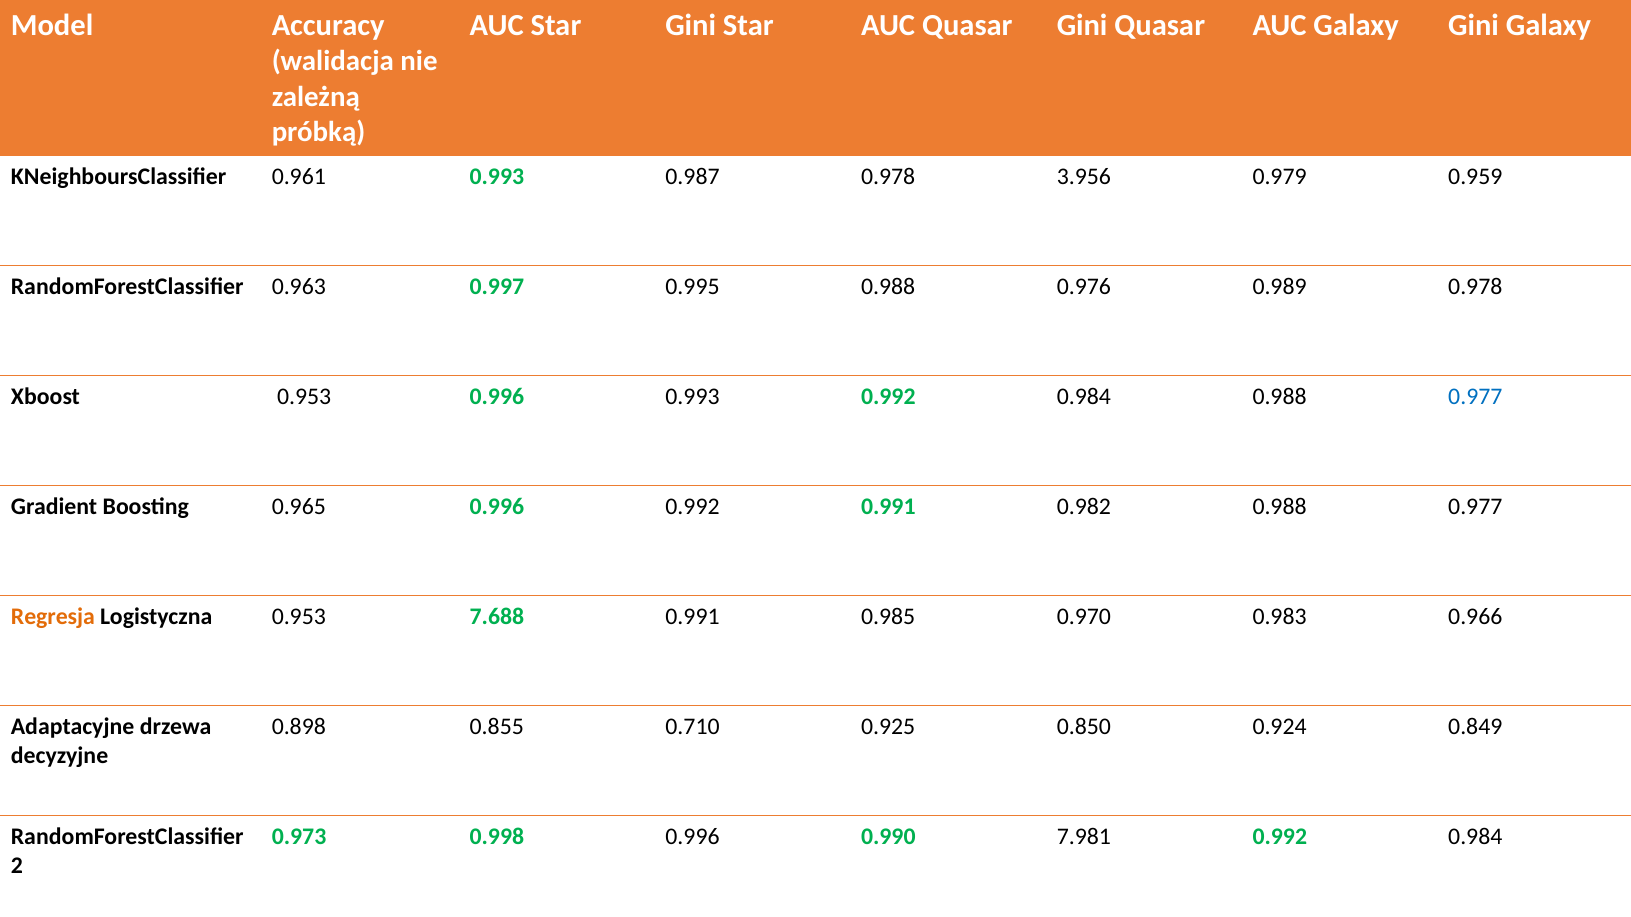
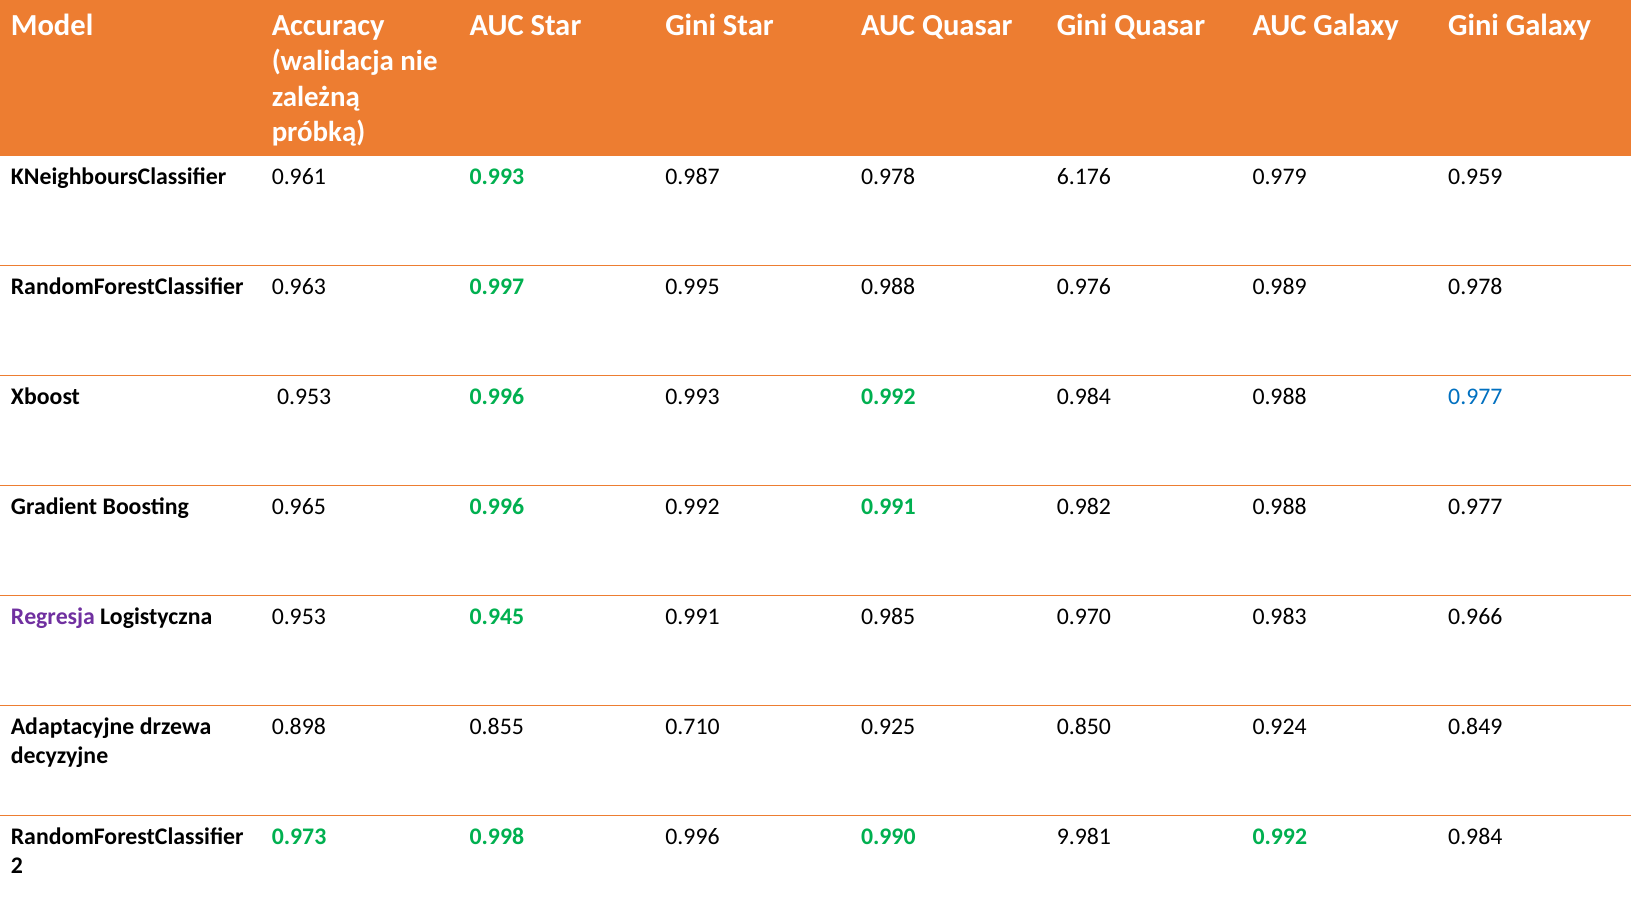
3.956: 3.956 -> 6.176 (1084, 176)
Regresja colour: orange -> purple (53, 617)
7.688: 7.688 -> 0.945 (497, 617)
7.981: 7.981 -> 9.981 (1084, 837)
